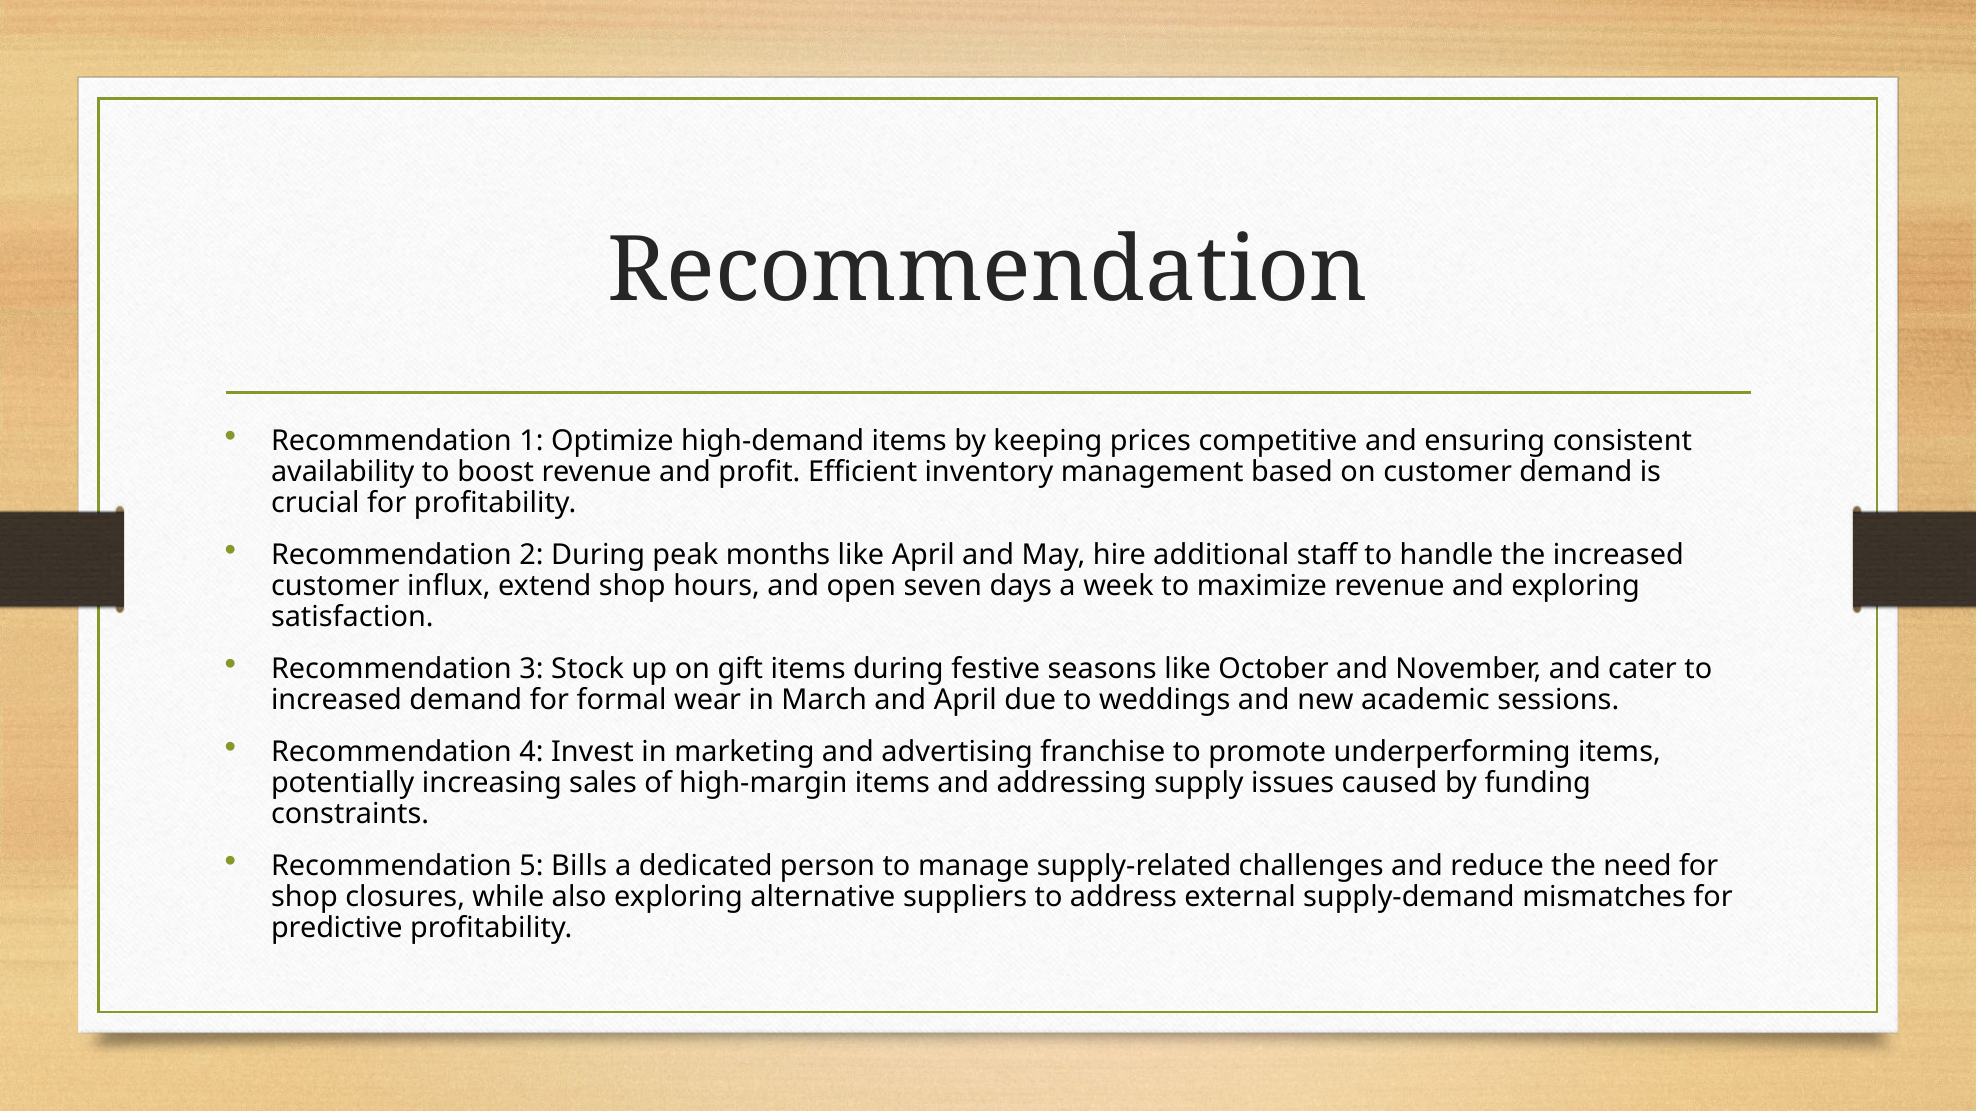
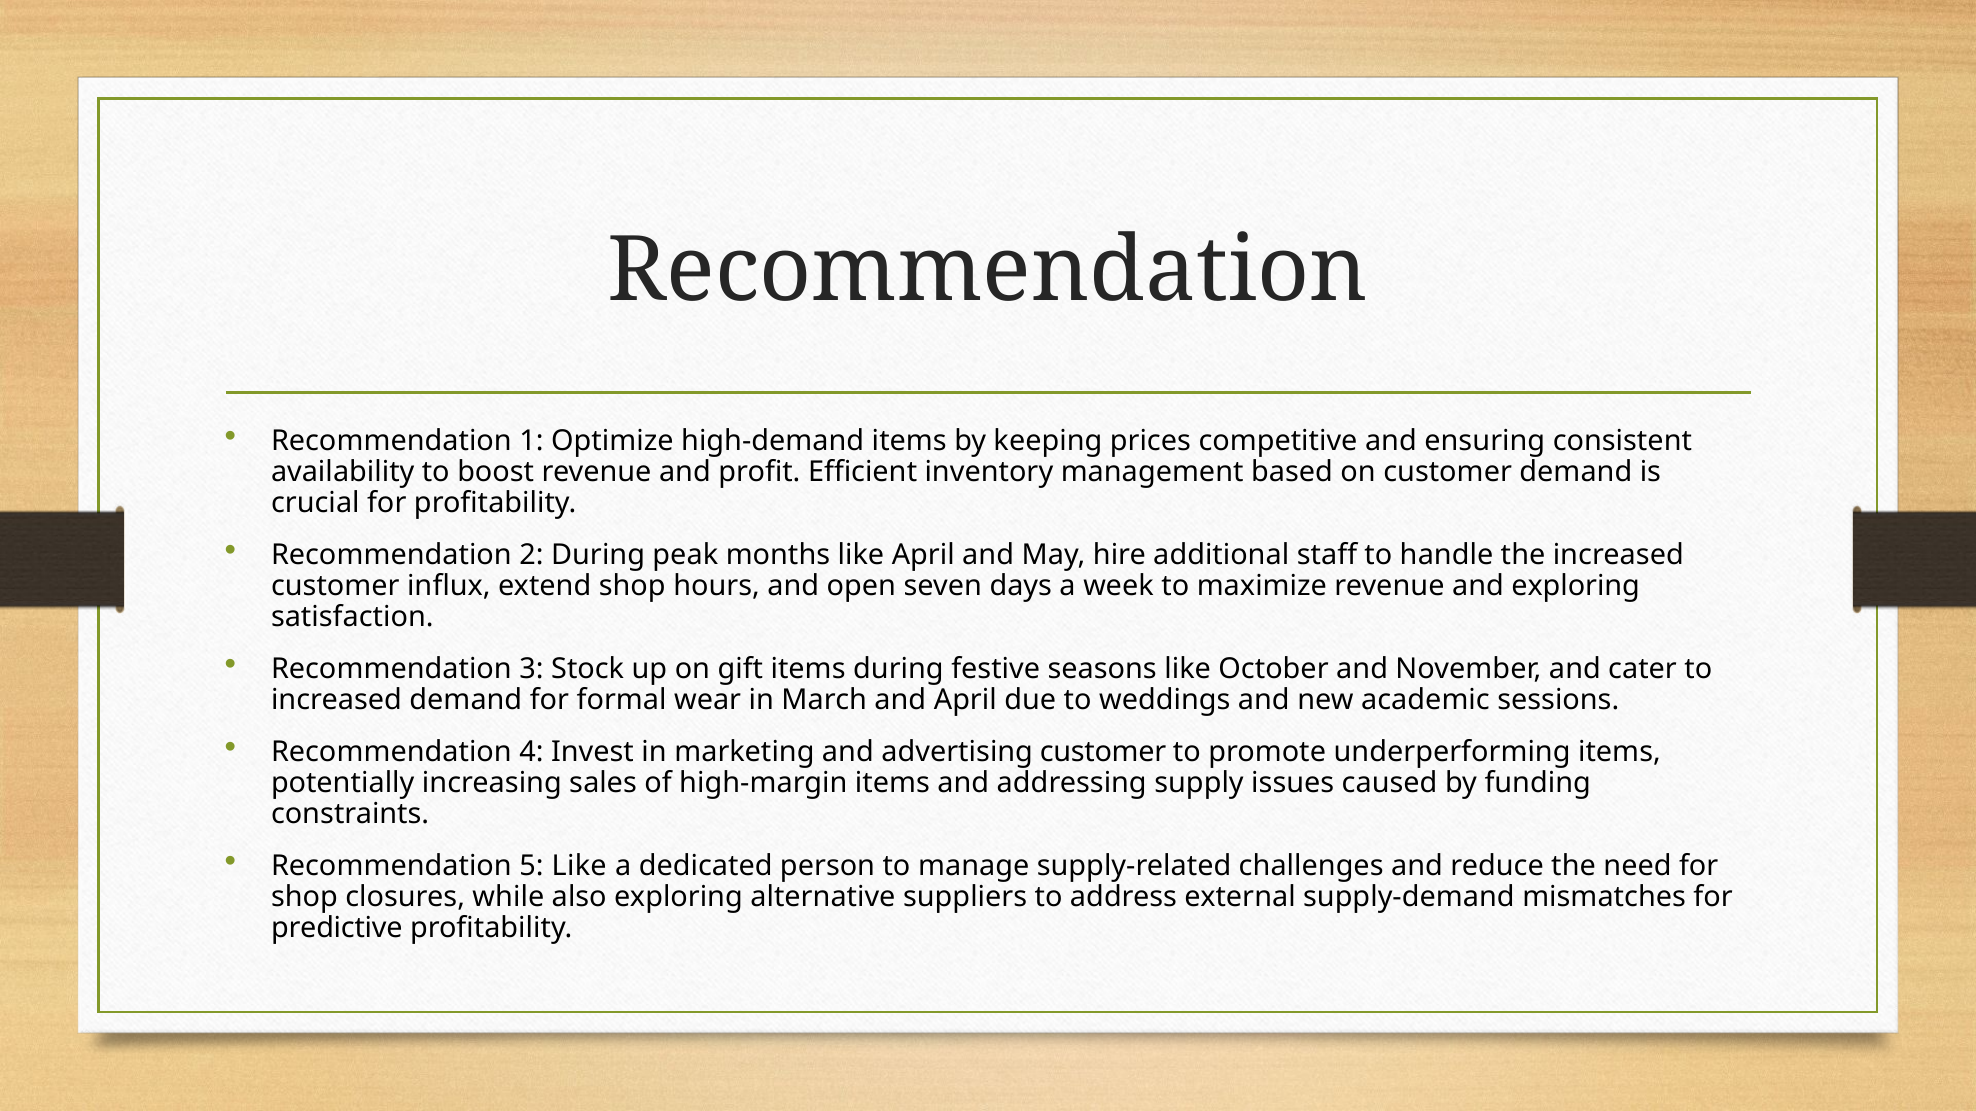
advertising franchise: franchise -> customer (1103, 752)
5 Bills: Bills -> Like (579, 866)
